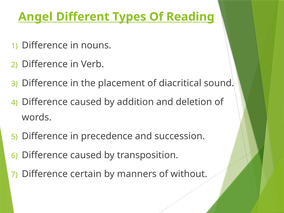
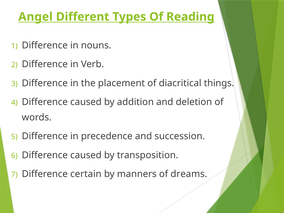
sound: sound -> things (219, 83)
without: without -> dreams (189, 174)
